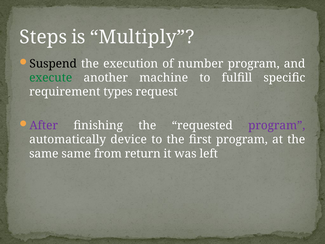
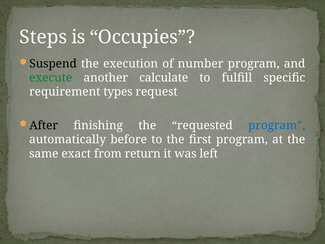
Multiply: Multiply -> Occupies (142, 37)
machine: machine -> calculate (164, 78)
After colour: purple -> black (44, 125)
program colour: purple -> blue (277, 125)
device: device -> before (129, 139)
same same: same -> exact (76, 153)
